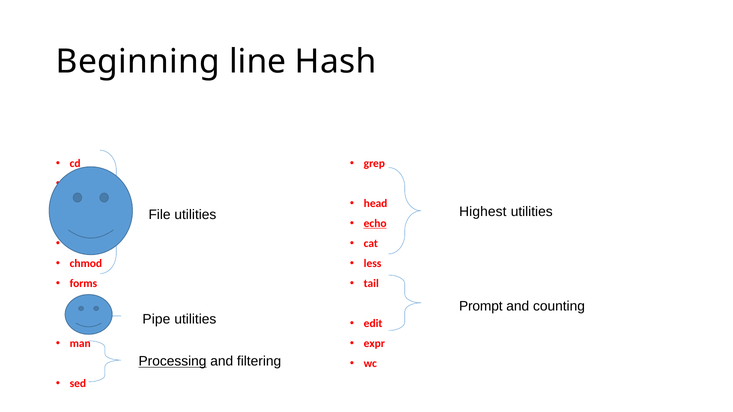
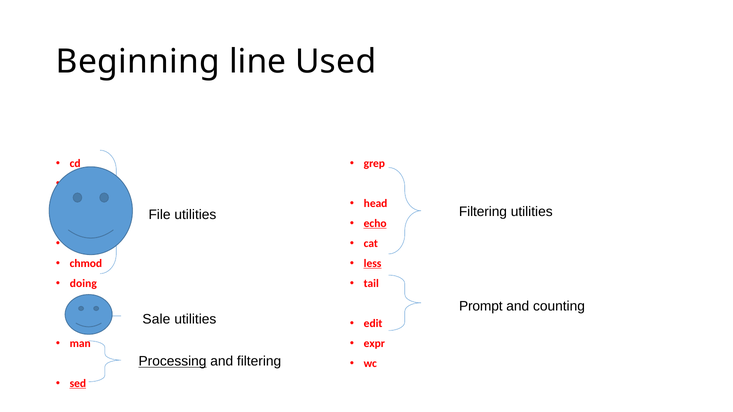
Hash: Hash -> Used (336, 62)
Highest: Highest -> Filtering (483, 212)
less underline: none -> present (373, 264)
forms: forms -> doing (83, 284)
Pipe: Pipe -> Sale (156, 320)
sed underline: none -> present (78, 384)
